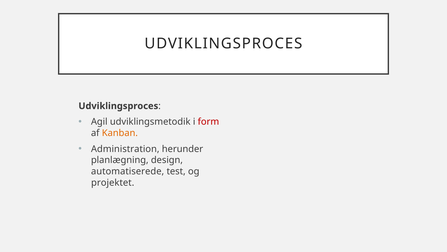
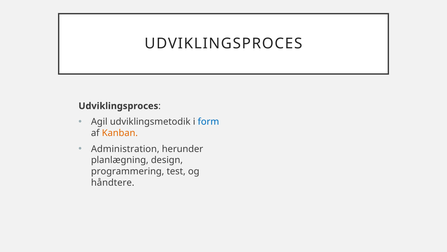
form colour: red -> blue (208, 122)
automatiserede: automatiserede -> programmering (128, 171)
projektet: projektet -> håndtere (113, 182)
